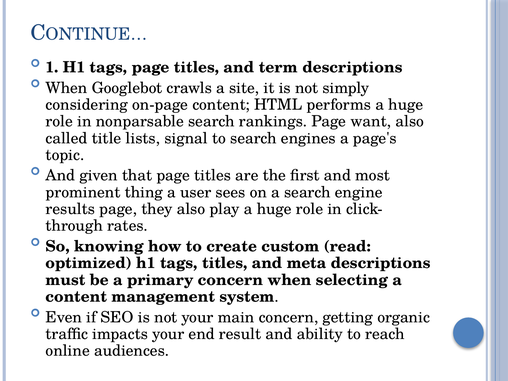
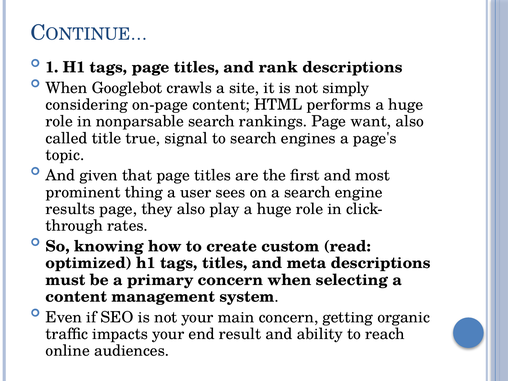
term: term -> rank (278, 67)
lists: lists -> true (143, 138)
